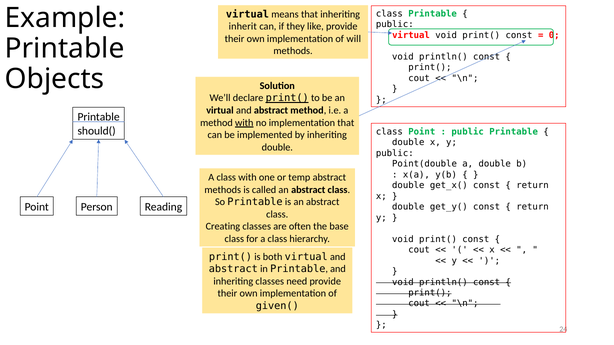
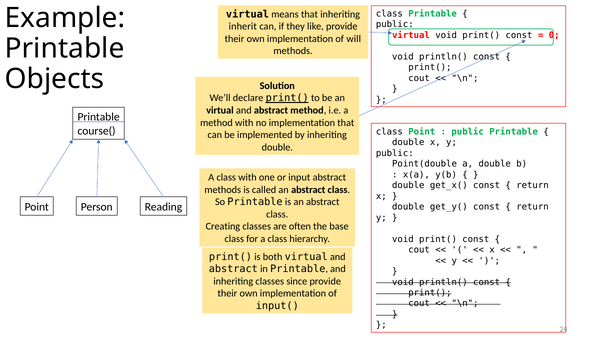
with underline: present -> none (244, 123)
should(: should( -> course( (97, 131)
temp: temp -> input (299, 178)
need: need -> since (297, 281)
given(: given( -> input( (277, 306)
